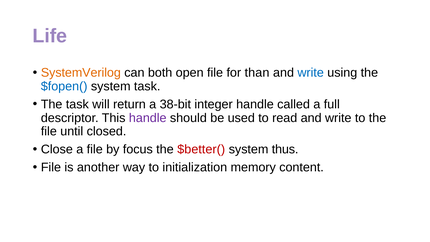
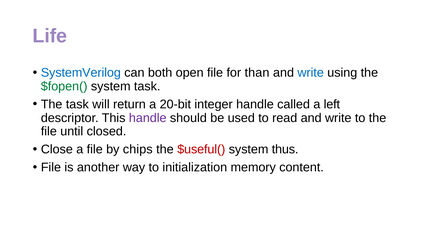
SystemVerilog colour: orange -> blue (81, 73)
$fopen( colour: blue -> green (64, 86)
38-bit: 38-bit -> 20-bit (175, 104)
full: full -> left (332, 104)
focus: focus -> chips (138, 149)
$better(: $better( -> $useful( (201, 149)
